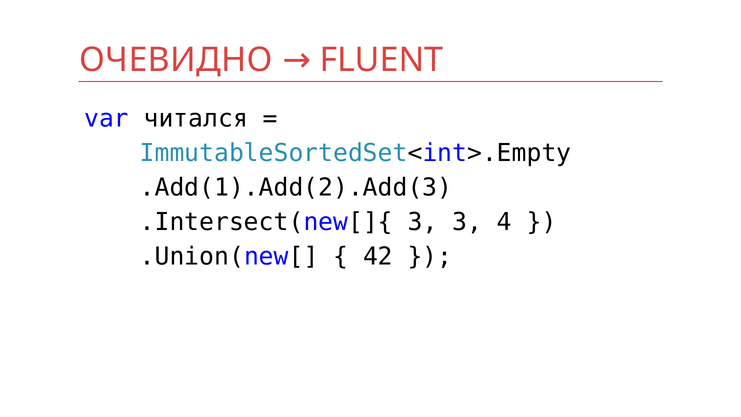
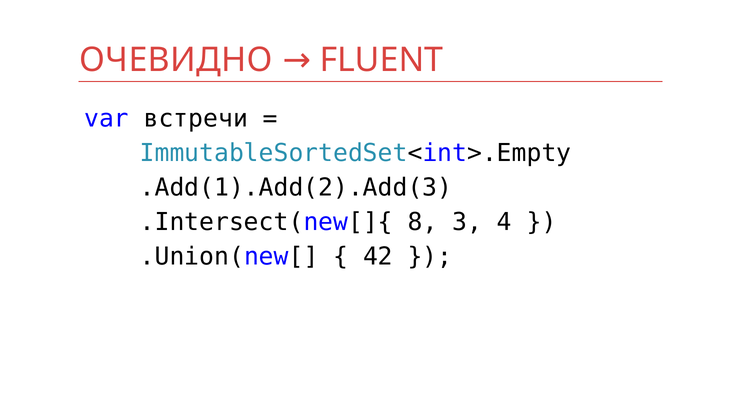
читался: читался -> встречи (196, 118)
.Intersect(new[]{ 3: 3 -> 8 (423, 222)
